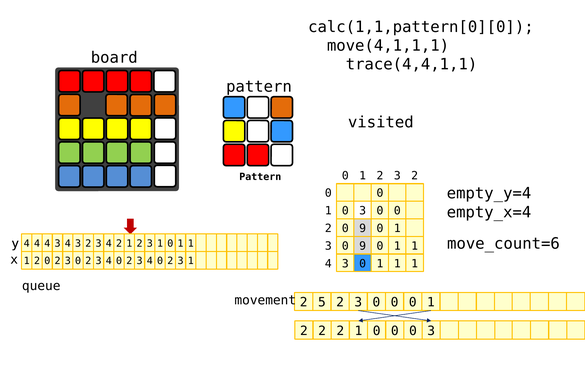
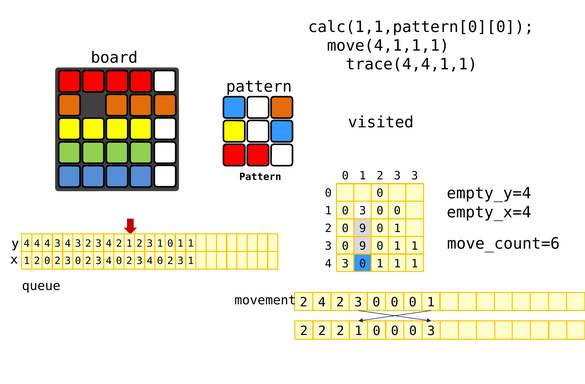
1 2 3 2: 2 -> 3 (415, 176)
5: 5 -> 4 (322, 303)
